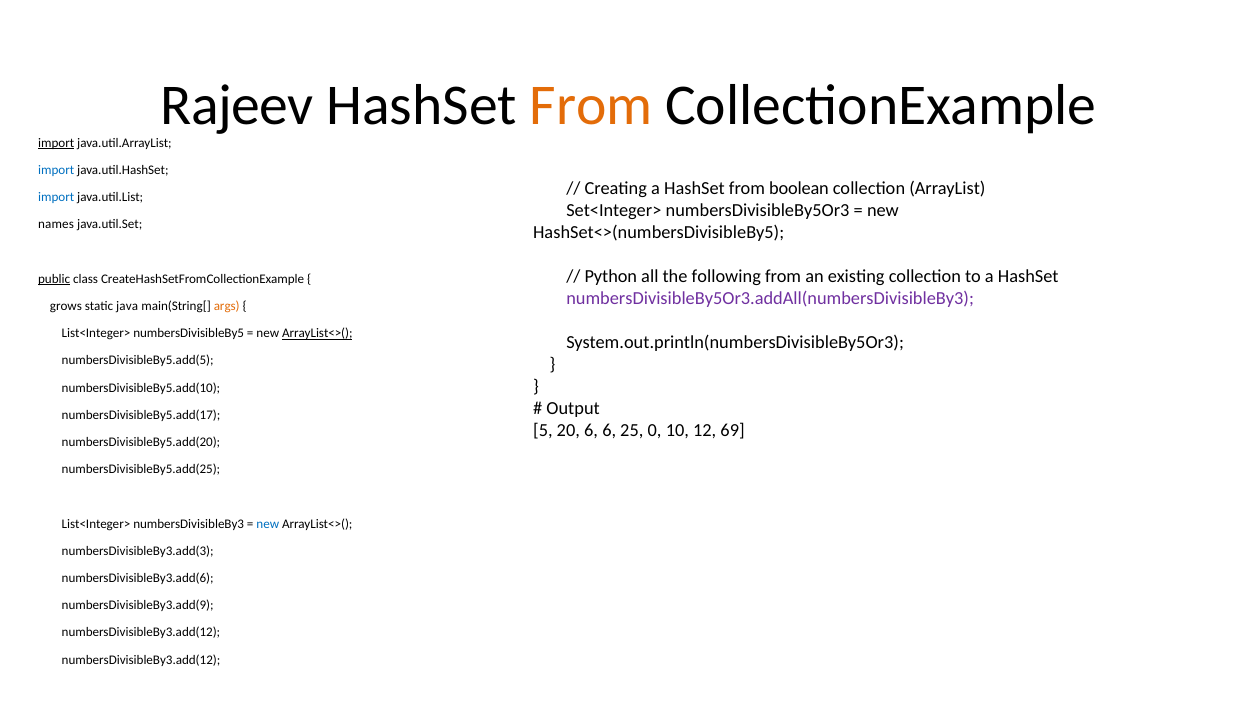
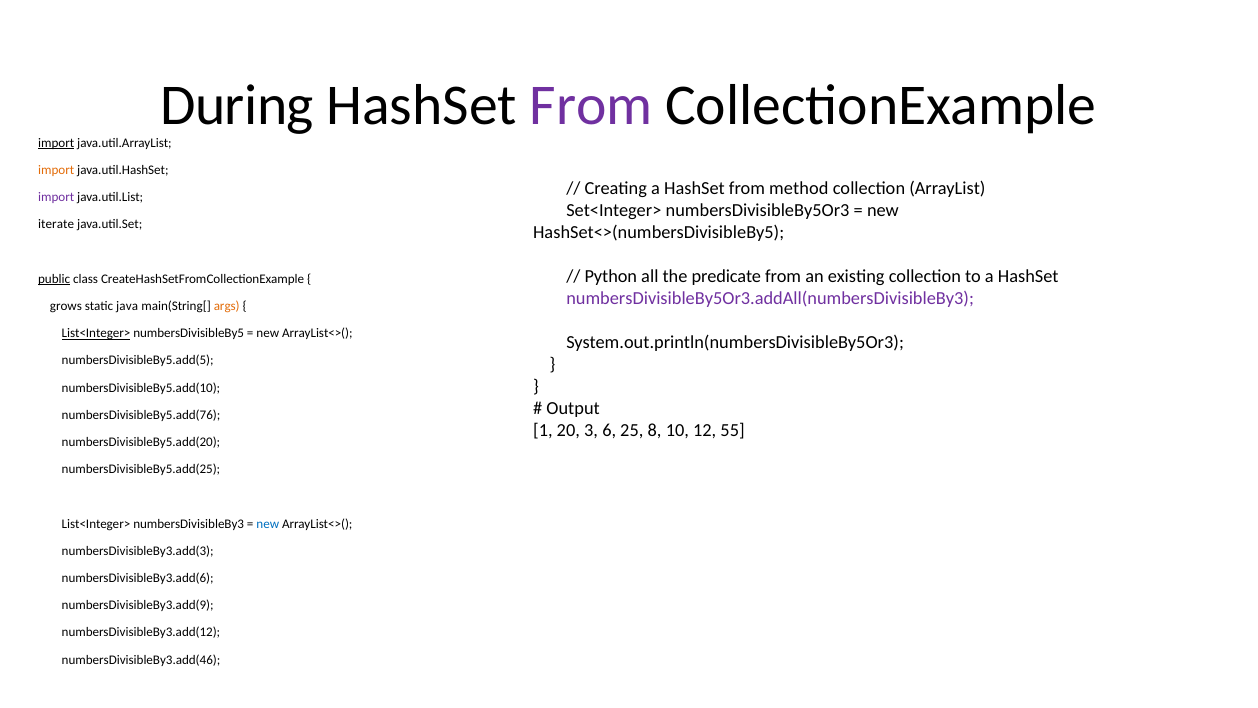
Rajeev: Rajeev -> During (237, 106)
From colour: orange -> purple (591, 106)
import colour: blue -> orange (56, 170)
boolean: boolean -> method (799, 188)
import colour: blue -> purple (56, 197)
names: names -> iterate (56, 224)
following: following -> predicate (726, 276)
List<Integer> underline: none -> present (96, 333)
ArrayList<>( underline: present -> none (317, 333)
numbersDivisibleBy5.add(17: numbersDivisibleBy5.add(17 -> numbersDivisibleBy5.add(76 (141, 415)
5: 5 -> 1 (543, 430)
20 6: 6 -> 3 (591, 430)
0: 0 -> 8 (655, 430)
69: 69 -> 55 (733, 430)
numbersDivisibleBy3.add(12: numbersDivisibleBy3.add(12 -> numbersDivisibleBy3.add(46 (141, 659)
